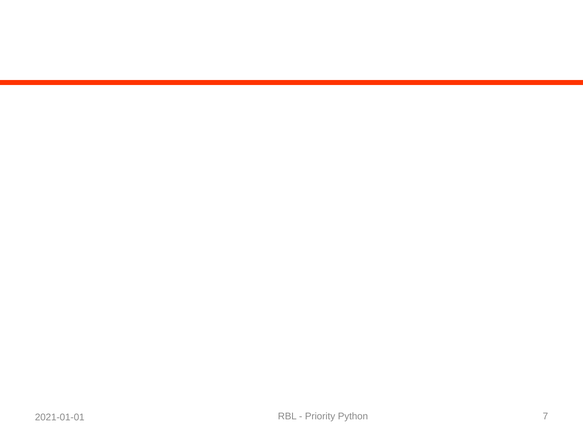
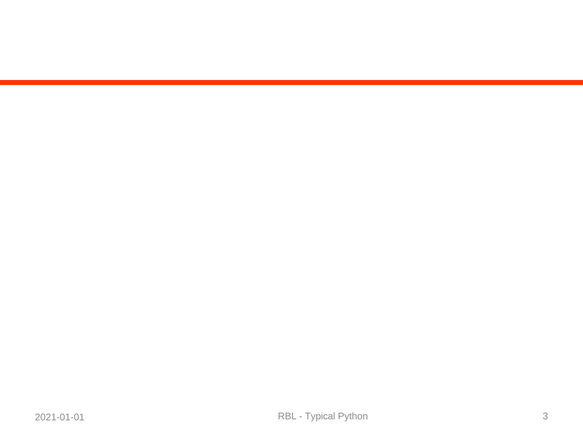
Priority: Priority -> Typical (320, 417)
7: 7 -> 3 (545, 417)
